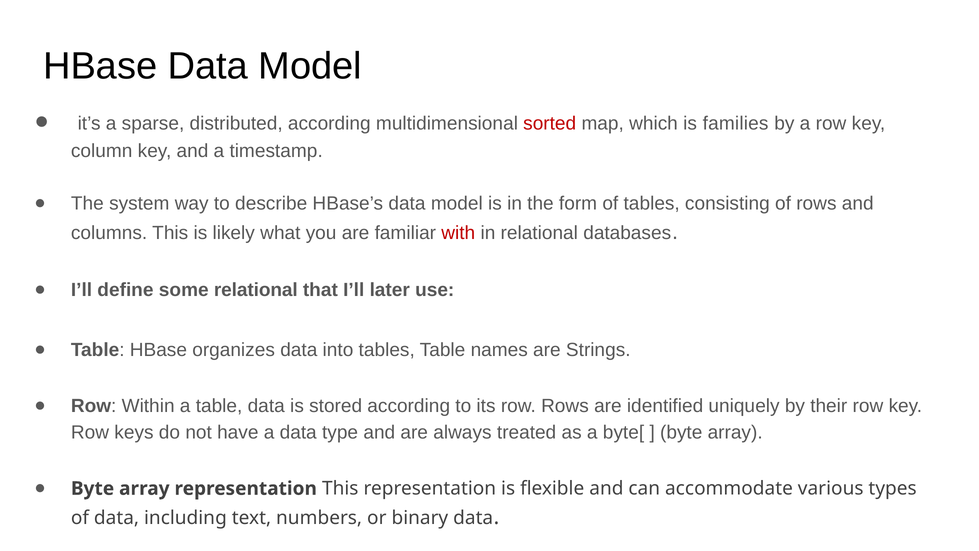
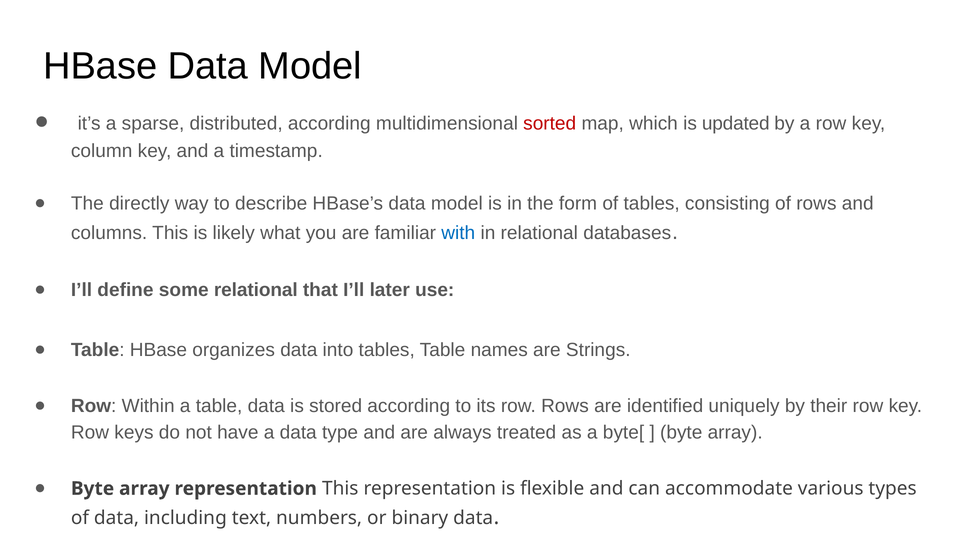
families: families -> updated (736, 124)
system: system -> directly (139, 203)
with colour: red -> blue (458, 233)
